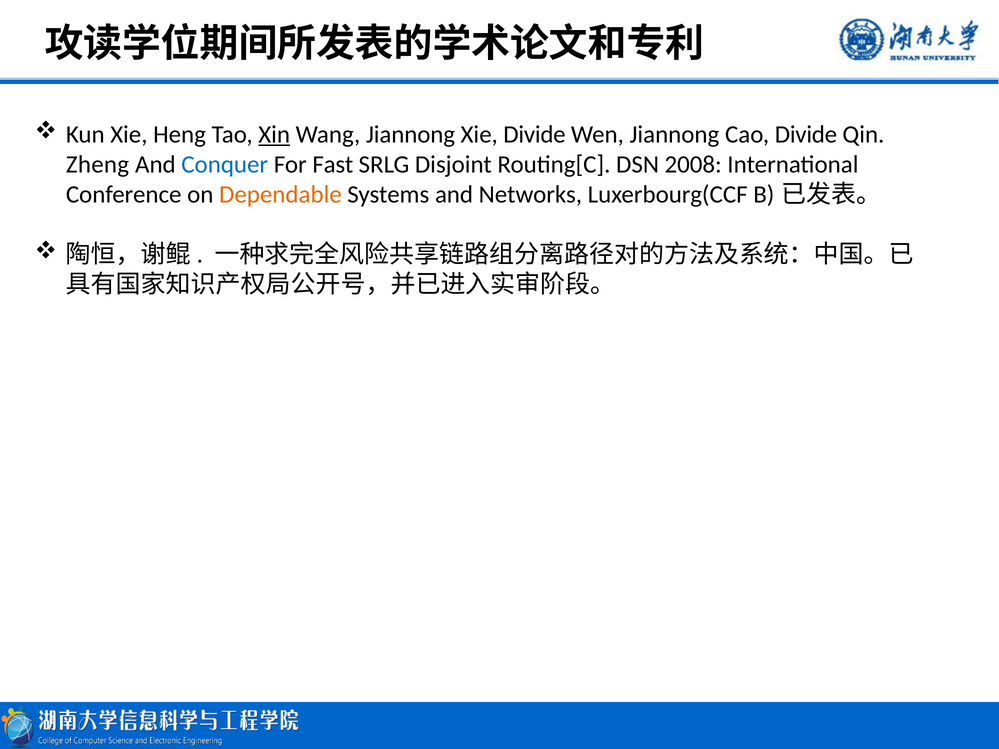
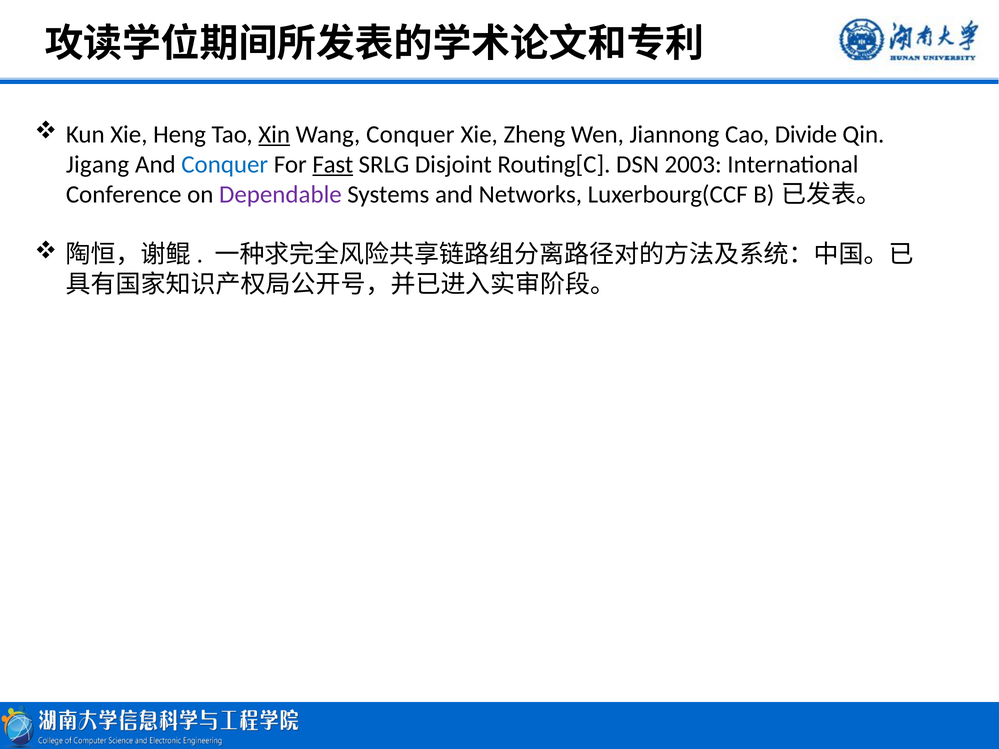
Wang Jiannong: Jiannong -> Conquer (410, 135)
Xie Divide: Divide -> Zheng (534, 135)
Zheng: Zheng -> Jigang (98, 165)
Fast underline: none -> present (333, 165)
2008: 2008 -> 2003 (693, 165)
Dependable colour: orange -> purple (280, 195)
